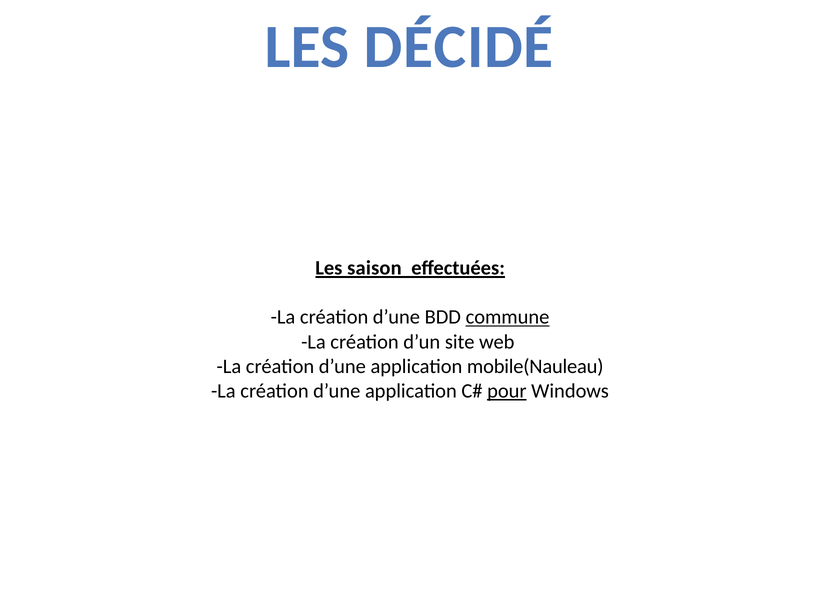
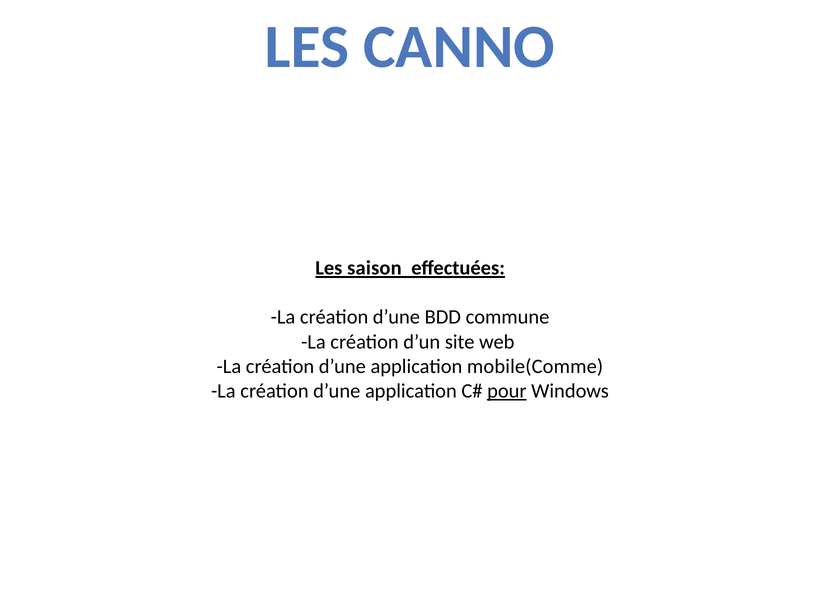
DÉCIDÉ: DÉCIDÉ -> CANNO (459, 47)
commune underline: present -> none (507, 317)
mobile(Nauleau: mobile(Nauleau -> mobile(Comme (535, 366)
